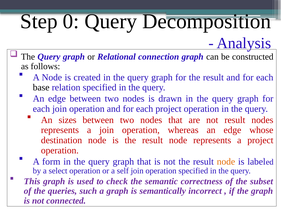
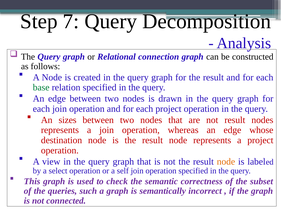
0: 0 -> 7 (71, 21)
base colour: black -> green (41, 87)
form: form -> view (51, 161)
